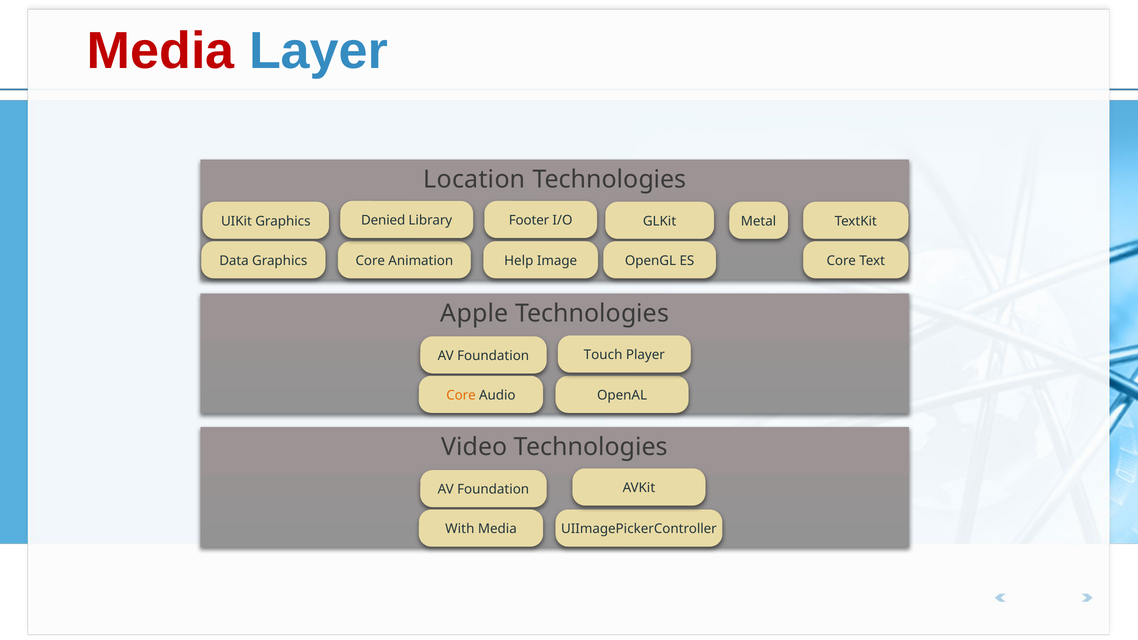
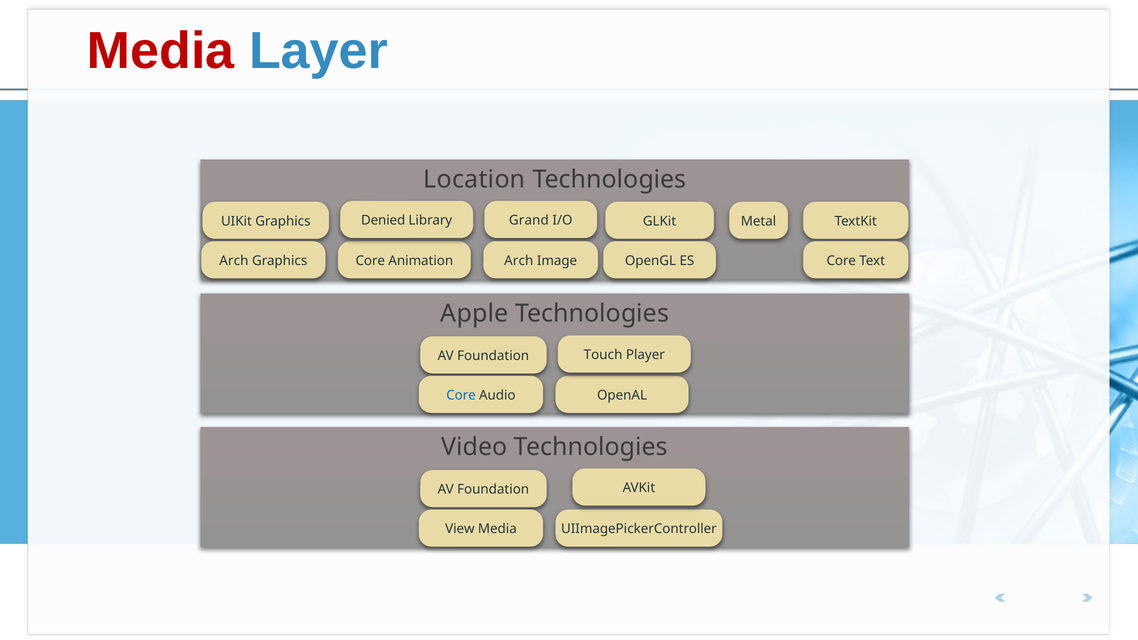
Footer: Footer -> Grand (529, 220)
Data: Data -> Arch (234, 261)
Graphics Help: Help -> Arch (519, 261)
Core colour: orange -> blue (461, 395)
With: With -> View (460, 529)
